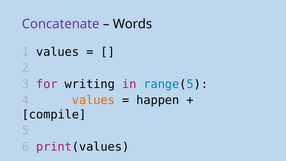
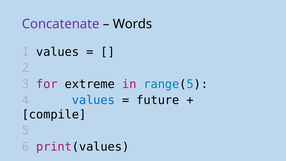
writing: writing -> extreme (90, 84)
values colour: orange -> blue (93, 100)
happen: happen -> future (158, 100)
